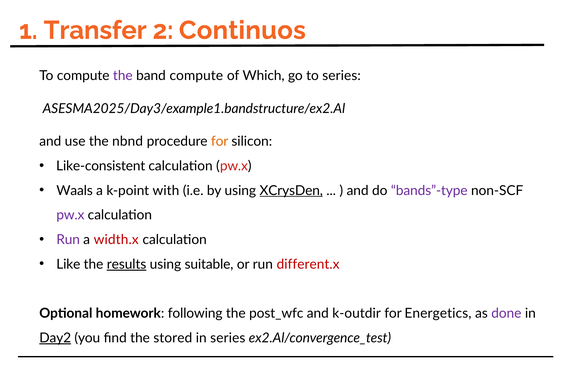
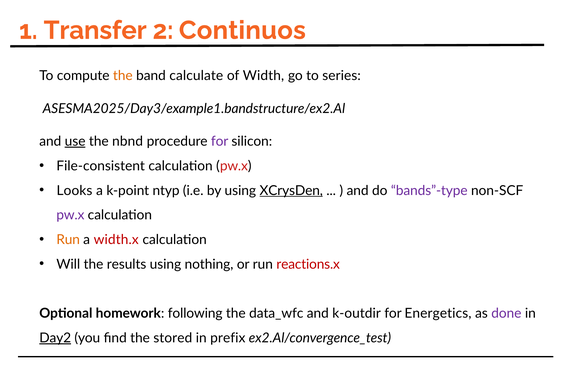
the colour: purple -> orange (123, 76)
band compute: compute -> calculate (196, 76)
Which: Which -> Width (263, 76)
use underline: none -> present (75, 141)
for colour: orange -> purple (220, 141)
Like-consistent: Like-consistent -> File-consistent (101, 166)
Waals: Waals -> Looks (74, 190)
with: with -> ntyp (166, 190)
Run colour: purple -> orange (68, 239)
Like: Like -> Will (68, 264)
results underline: present -> none (127, 264)
suitable: suitable -> nothing (209, 264)
different.x: different.x -> reactions.x (308, 264)
post_wfc: post_wfc -> data_wfc (276, 313)
in series: series -> prefix (228, 338)
